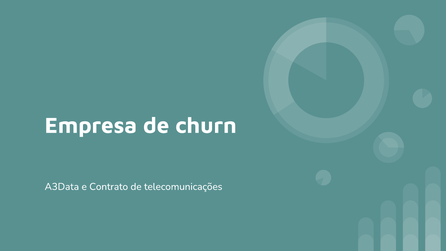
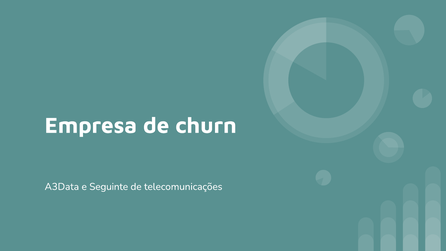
Contrato: Contrato -> Seguinte (109, 187)
